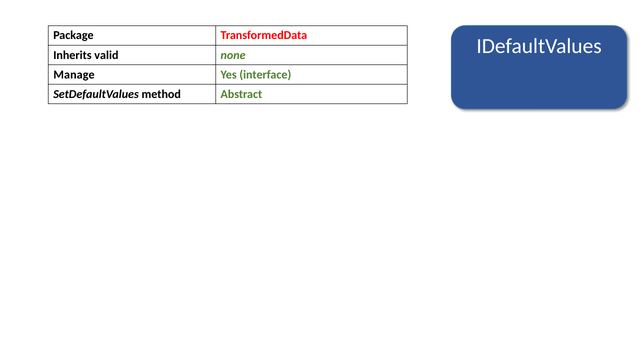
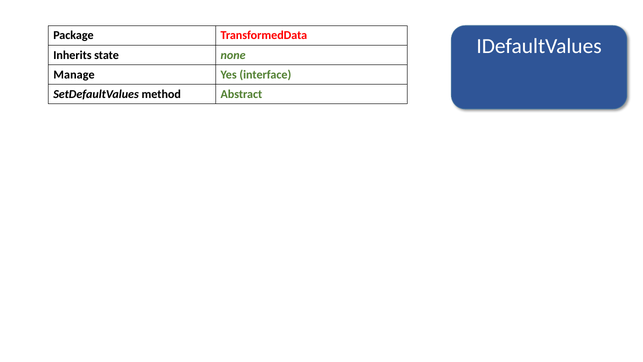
valid: valid -> state (106, 55)
